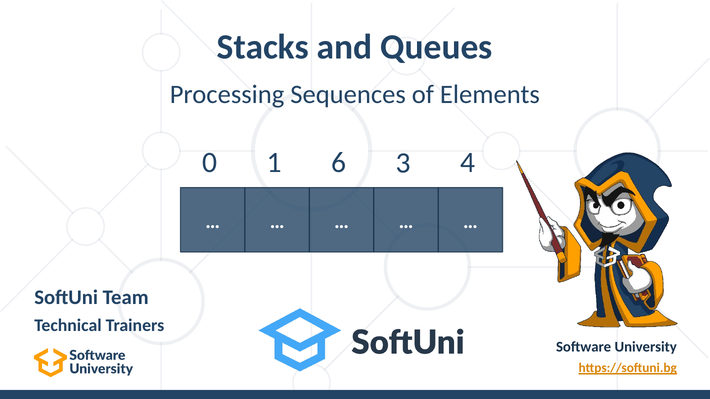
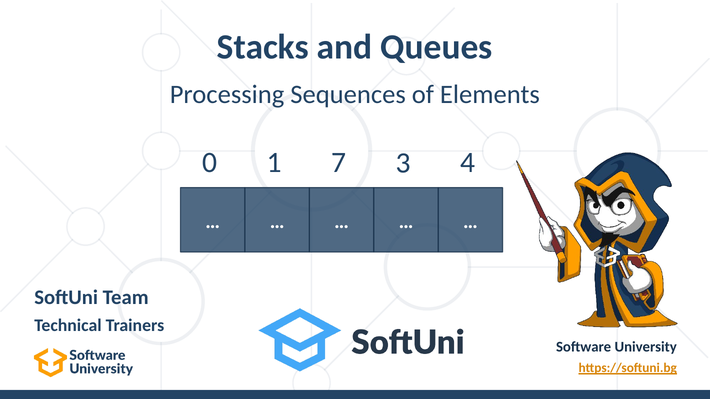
6: 6 -> 7 (339, 163)
